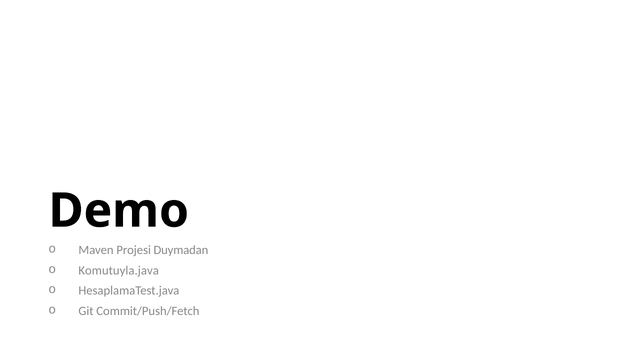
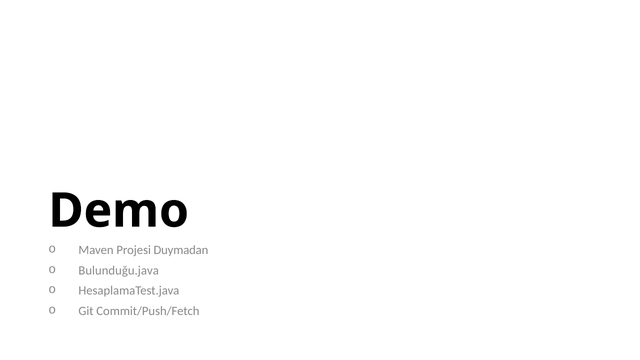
Komutuyla.java: Komutuyla.java -> Bulunduğu.java (119, 270)
